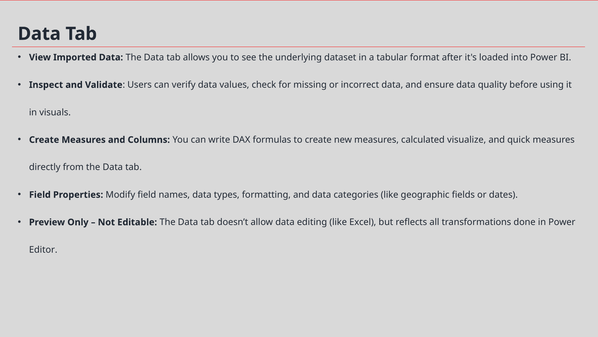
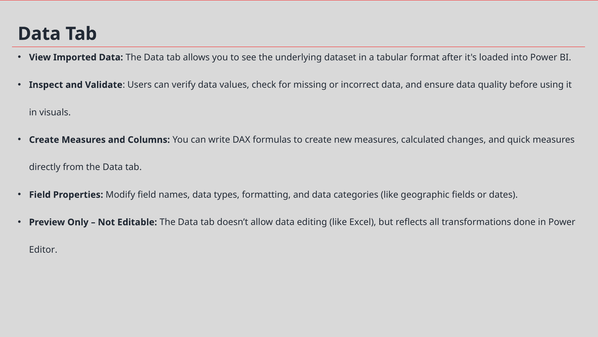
visualize: visualize -> changes (467, 140)
